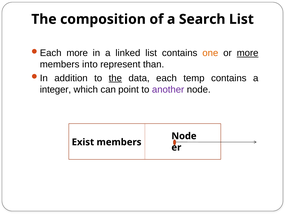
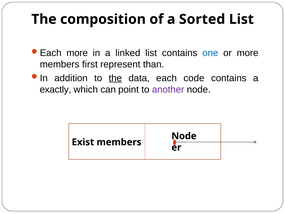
Search: Search -> Sorted (202, 19)
one colour: orange -> blue (210, 53)
more underline: present -> none (248, 53)
into: into -> first (90, 64)
temp: temp -> code (194, 78)
integer: integer -> exactly (55, 89)
